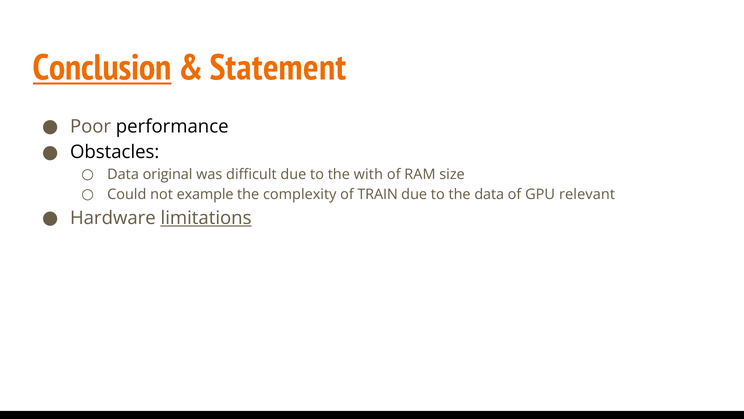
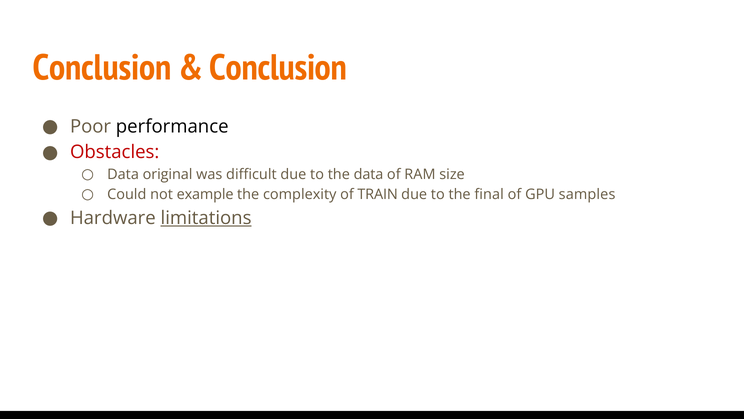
Conclusion underline: present -> none (102, 68)
Statement: Statement -> Conclusion (278, 68)
Obstacles colour: black -> red (115, 152)
the with: with -> data (369, 174)
the data: data -> final (489, 194)
relevant: relevant -> samples (587, 194)
